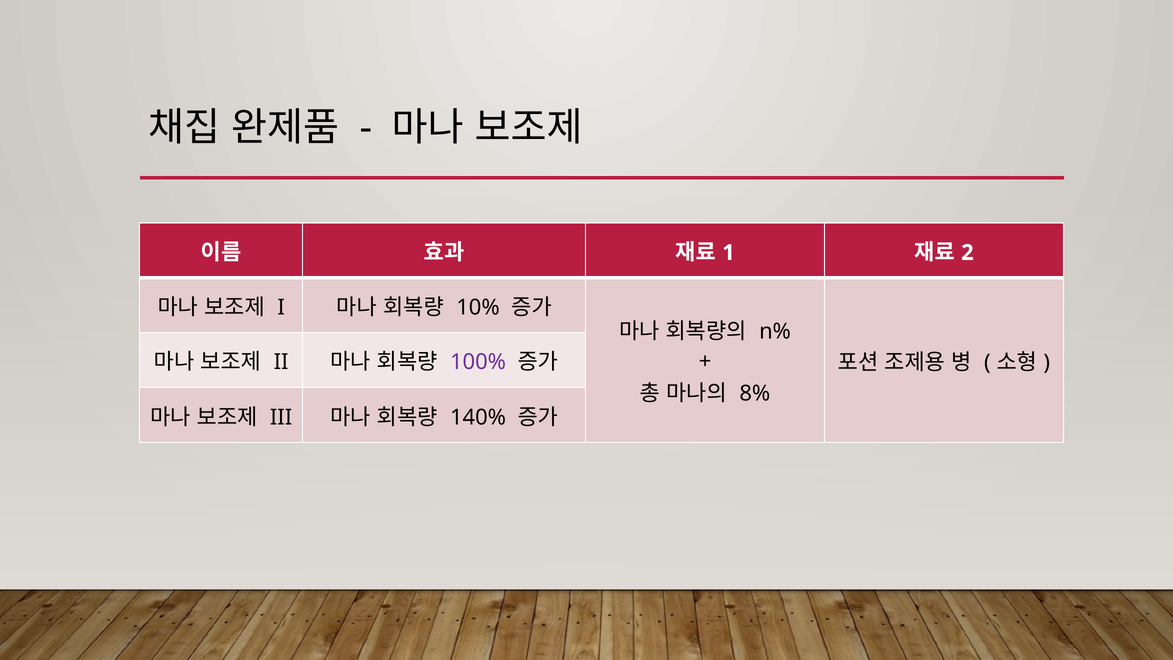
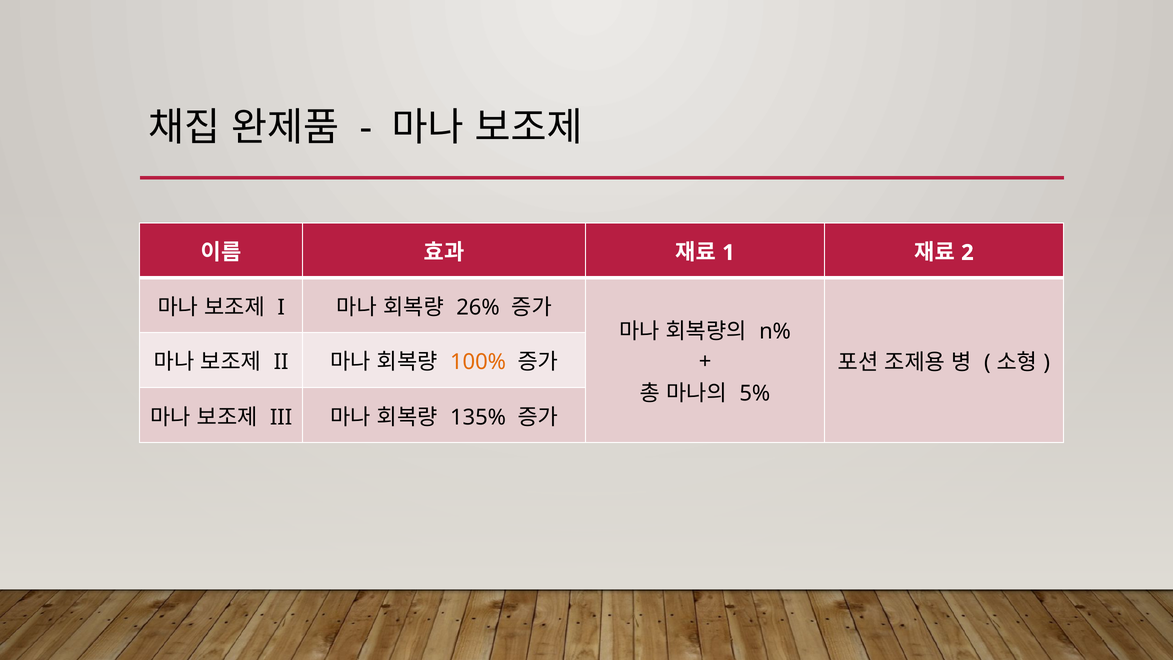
10%: 10% -> 26% (478, 307)
100% colour: purple -> orange (478, 362)
8%: 8% -> 5% (755, 393)
140%: 140% -> 135% (478, 417)
